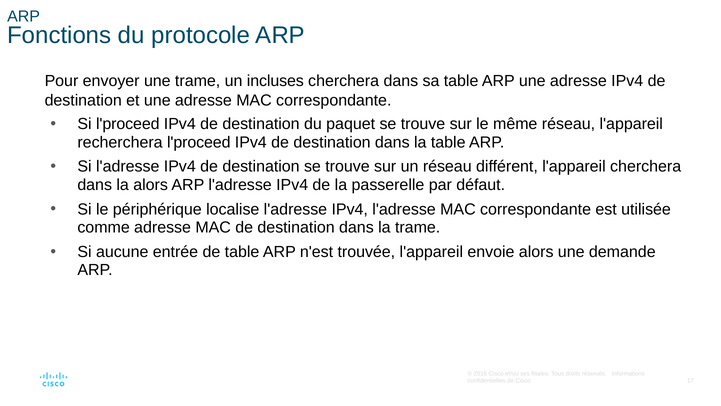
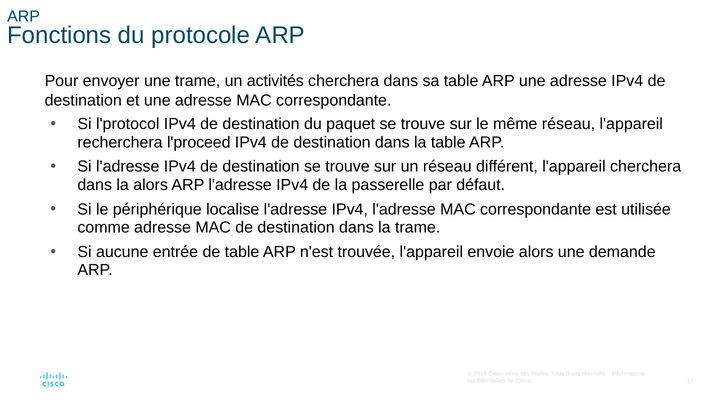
incluses: incluses -> activités (275, 81)
Si l'proceed: l'proceed -> l'protocol (128, 124)
